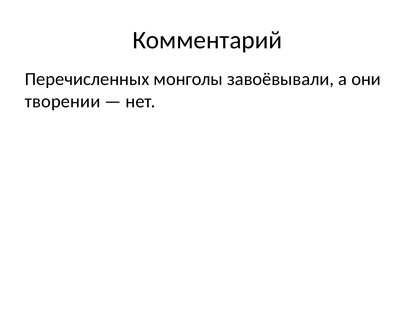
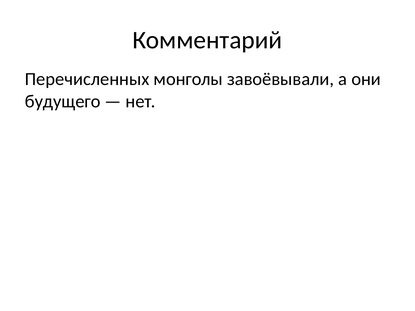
творении: творении -> будущего (63, 101)
